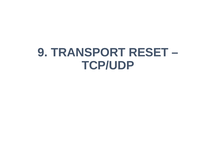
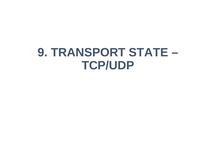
RESET: RESET -> STATE (149, 52)
